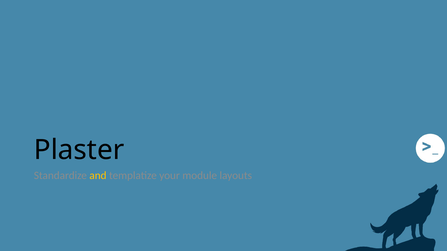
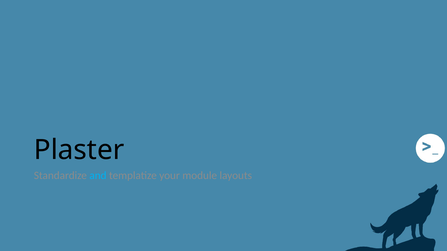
and colour: yellow -> light blue (98, 176)
